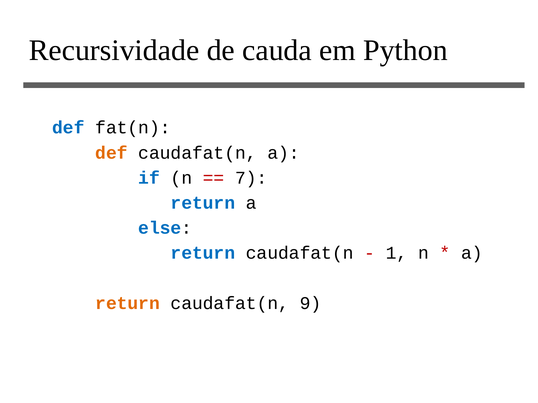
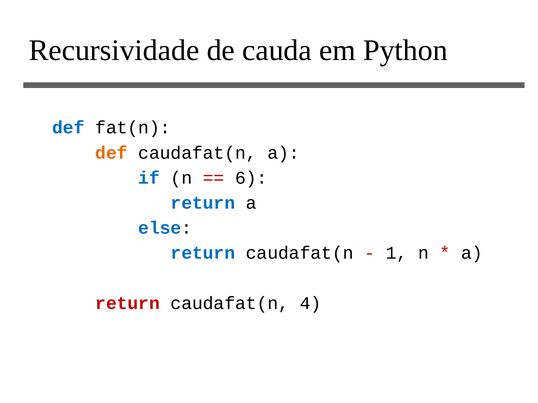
7: 7 -> 6 (251, 178)
return colour: orange -> red (128, 304)
9: 9 -> 4 (311, 304)
